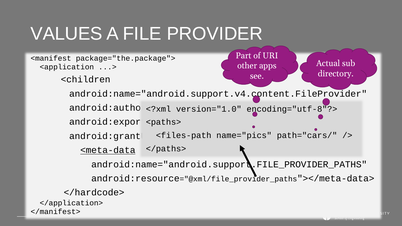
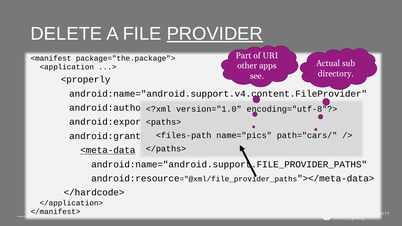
VALUES: VALUES -> DELETE (66, 34)
PROVIDER underline: none -> present (215, 34)
<children: <children -> <properly (86, 80)
